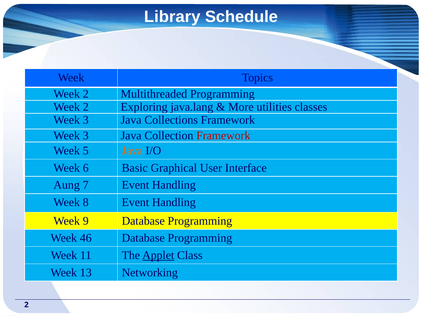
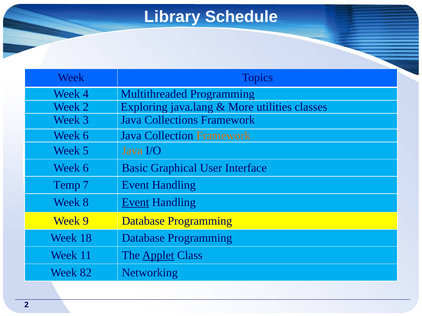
2: 2 -> 4 (86, 94)
3: 3 -> 6 (86, 136)
Framework colour: red -> orange (223, 136)
Aung: Aung -> Temp (67, 185)
Event underline: none -> present (135, 203)
46: 46 -> 18 (86, 238)
13: 13 -> 82 (86, 273)
